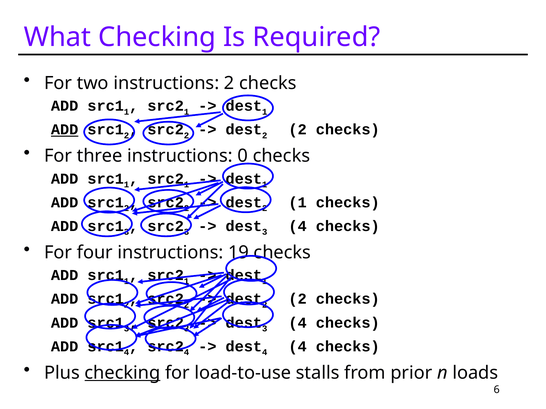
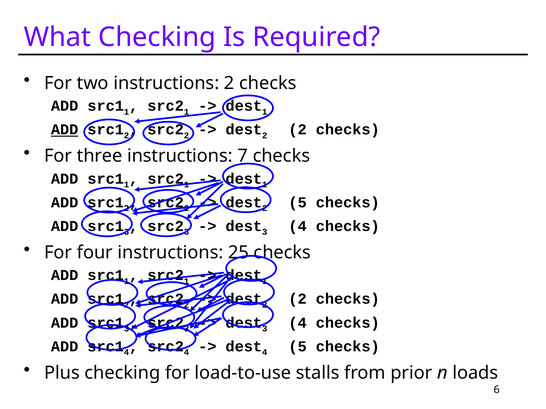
0: 0 -> 7 (243, 156)
2 1: 1 -> 5 (298, 203)
19: 19 -> 25 (238, 253)
4 4: 4 -> 5 (298, 347)
checking underline: present -> none (122, 373)
